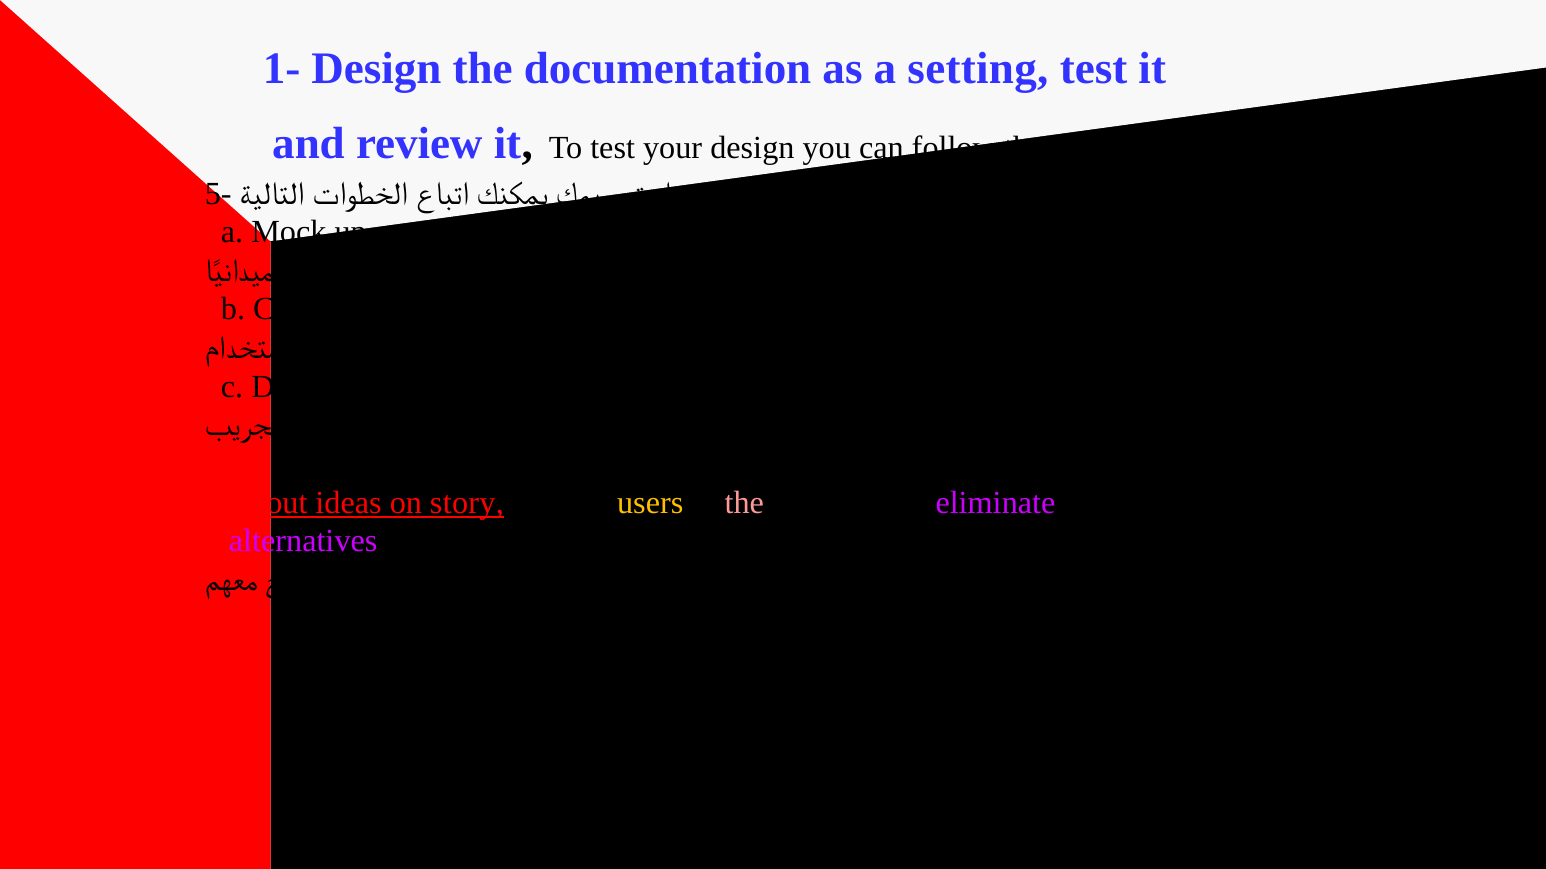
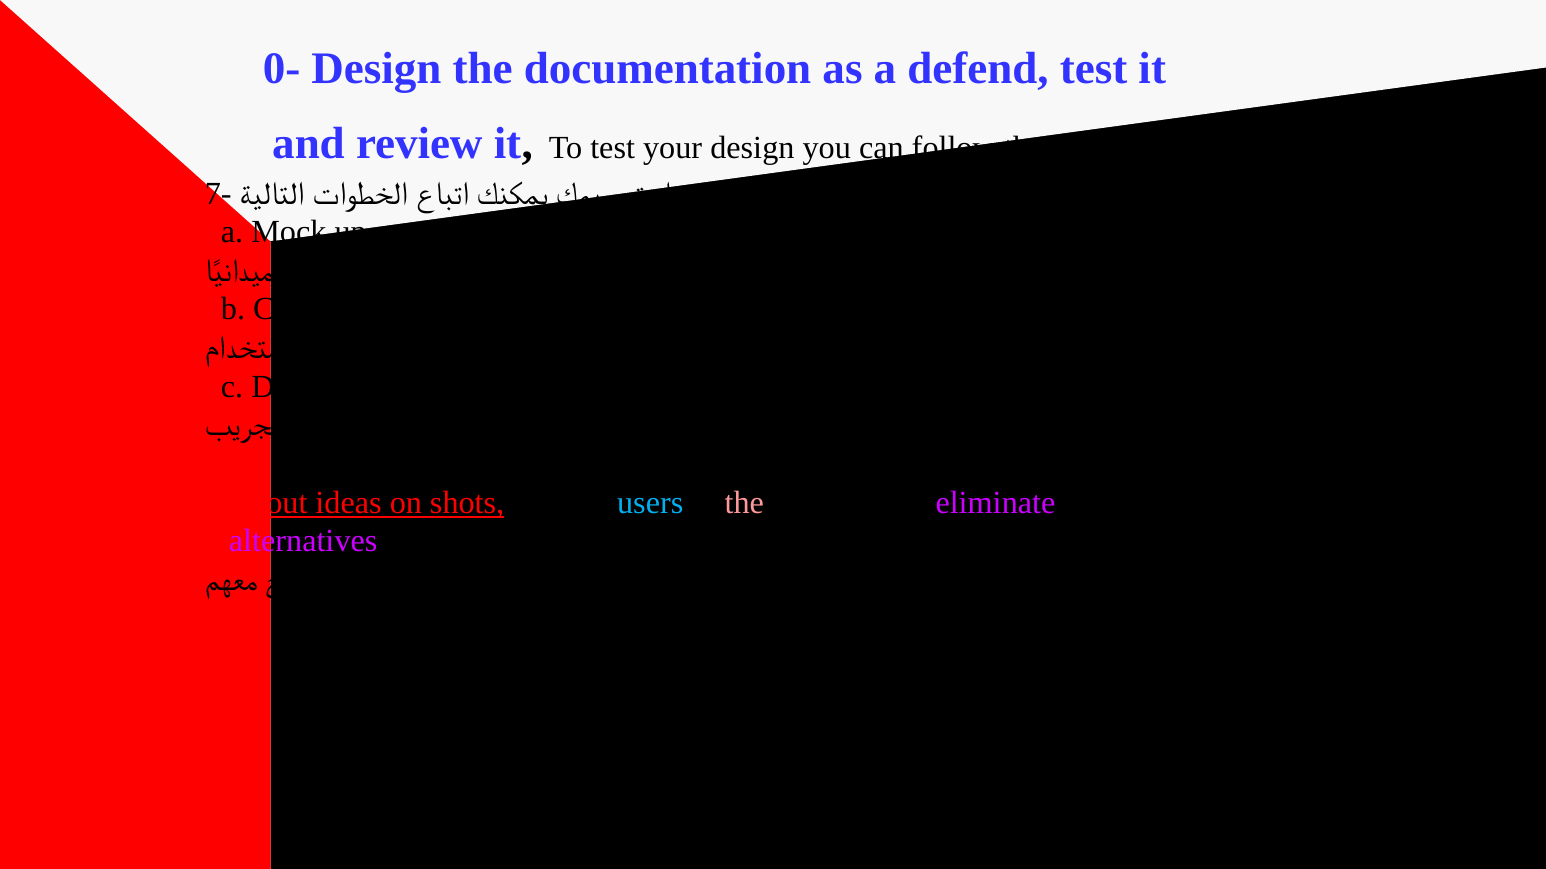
1-: 1- -> 0- (282, 68)
setting: setting -> defend (978, 68)
5-: 5- -> 7- (218, 194)
story: story -> shots (467, 503)
users colour: yellow -> light blue (650, 503)
